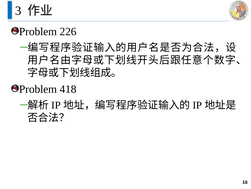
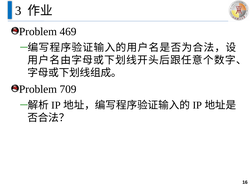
226: 226 -> 469 (68, 31)
418: 418 -> 709 (68, 89)
